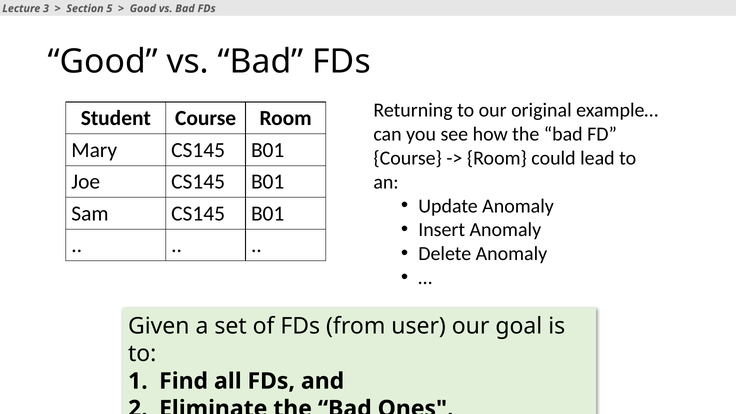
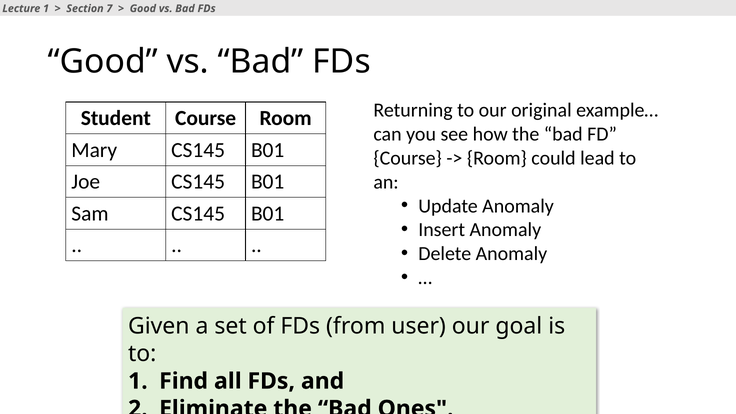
Lecture 3: 3 -> 1 (46, 9)
5: 5 -> 7 (109, 9)
